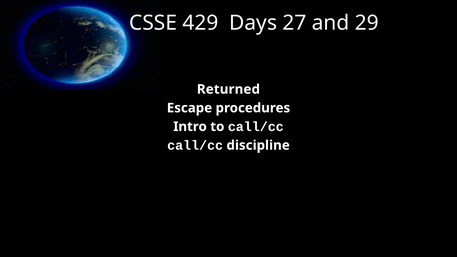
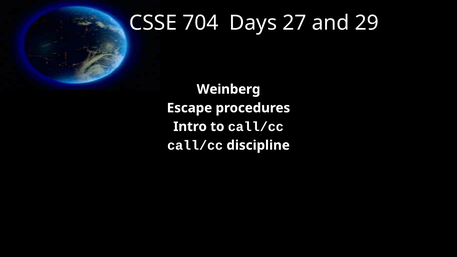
429: 429 -> 704 (200, 23)
Returned: Returned -> Weinberg (229, 89)
